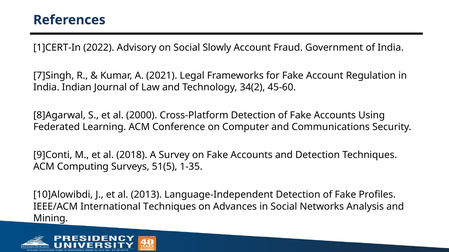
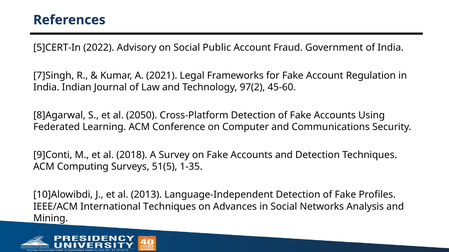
1]CERT-In: 1]CERT-In -> 5]CERT-In (57, 48)
Slowly: Slowly -> Public (217, 48)
34(2: 34(2 -> 97(2 (252, 87)
2000: 2000 -> 2050 (142, 115)
